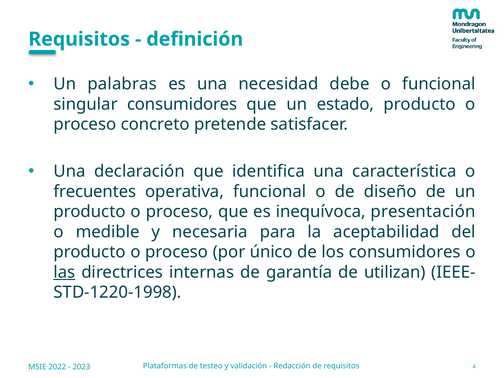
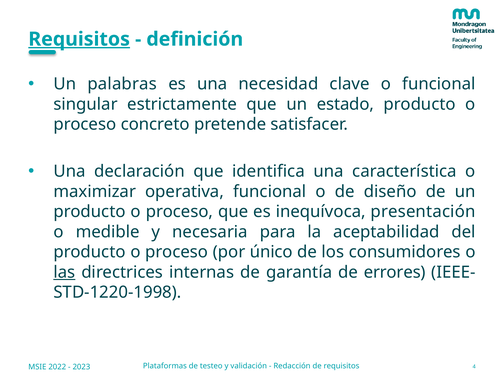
Requisitos underline: none -> present (79, 39)
debe: debe -> clave (350, 84)
singular consumidores: consumidores -> estrictamente (182, 104)
frecuentes: frecuentes -> maximizar (95, 192)
utilizan: utilizan -> errores (395, 272)
